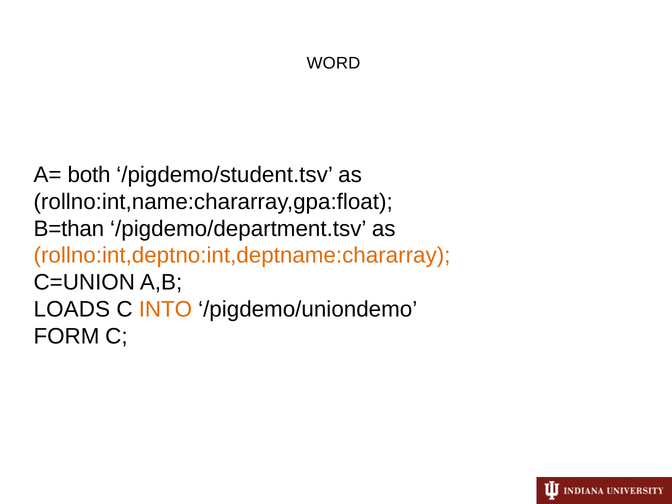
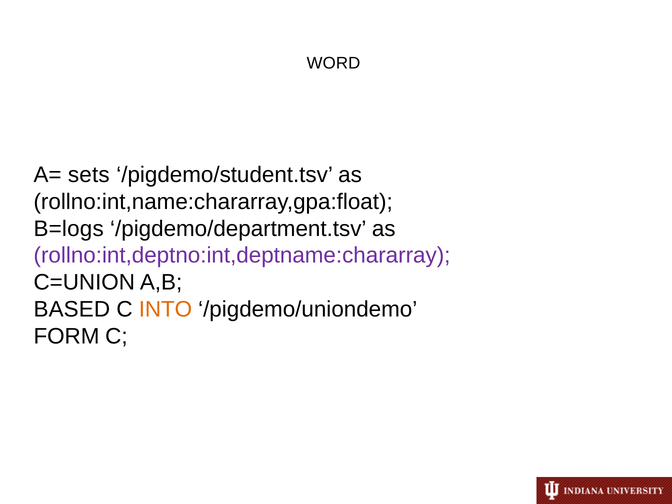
both: both -> sets (89, 175)
B=than: B=than -> B=logs (69, 229)
rollno:int,deptno:int,deptname:chararray colour: orange -> purple (242, 256)
LOADS: LOADS -> BASED (72, 309)
